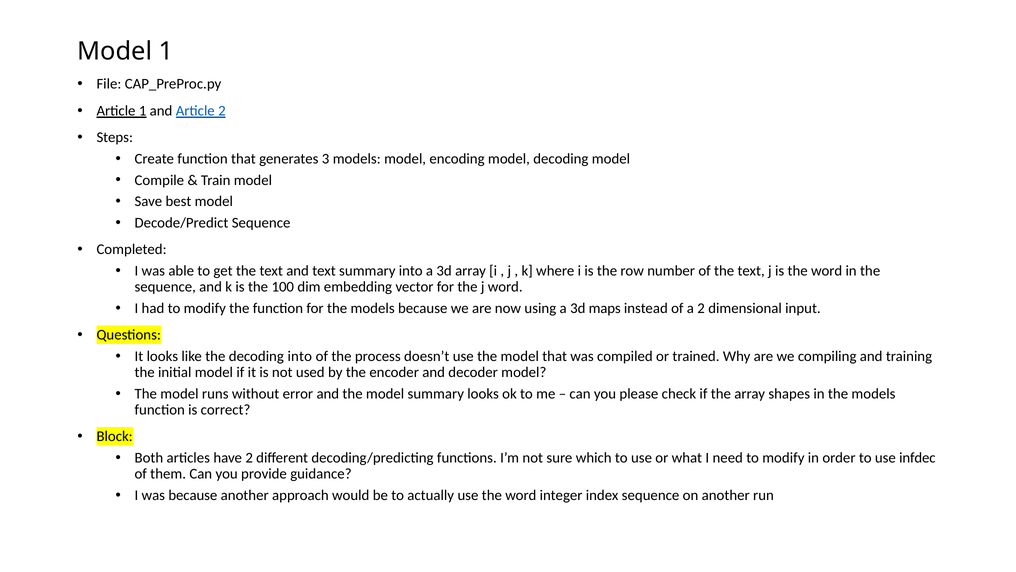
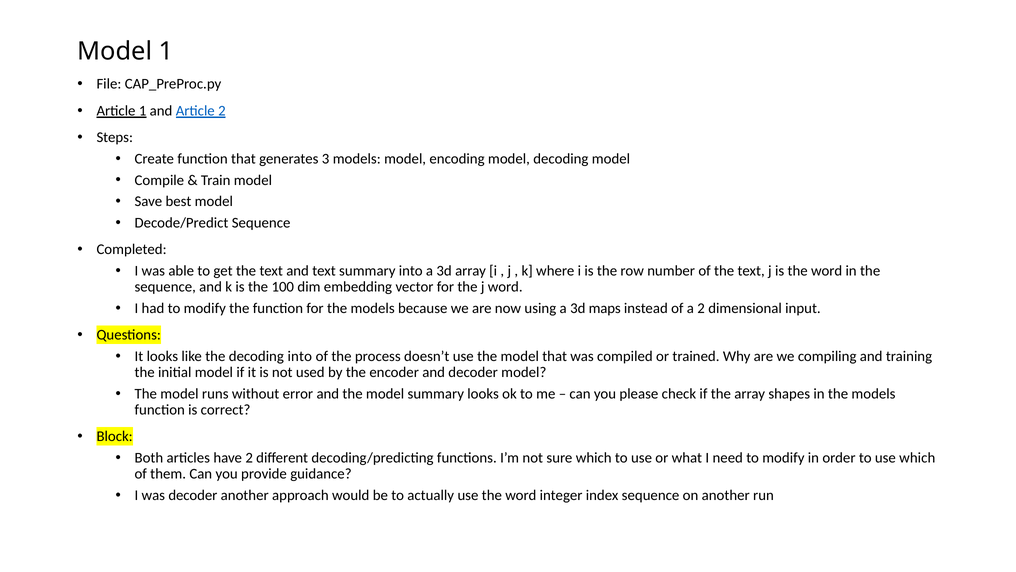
use infdec: infdec -> which (917, 457)
was because: because -> decoder (193, 495)
